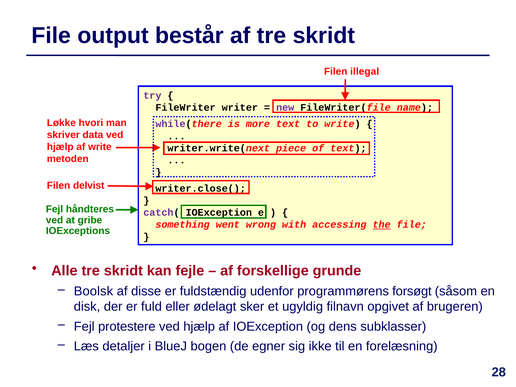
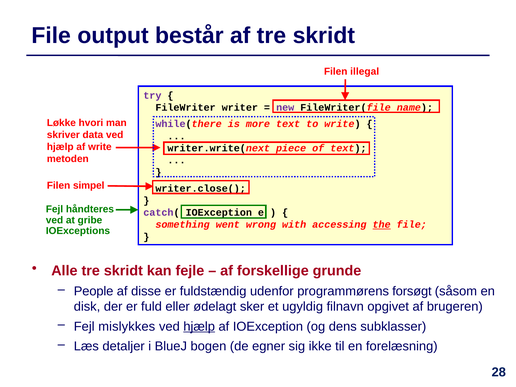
delvist: delvist -> simpel (89, 185)
Boolsk: Boolsk -> People (94, 291)
protestere: protestere -> mislykkes (127, 327)
hjælp underline: none -> present (199, 327)
